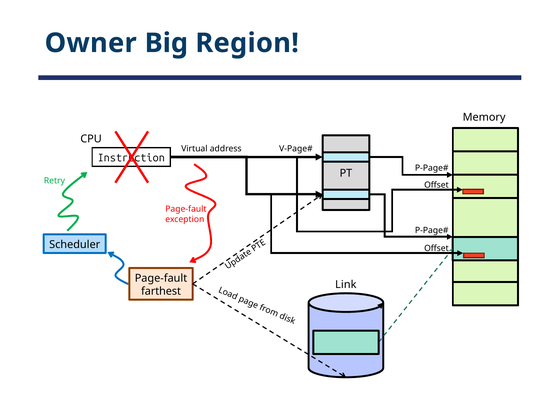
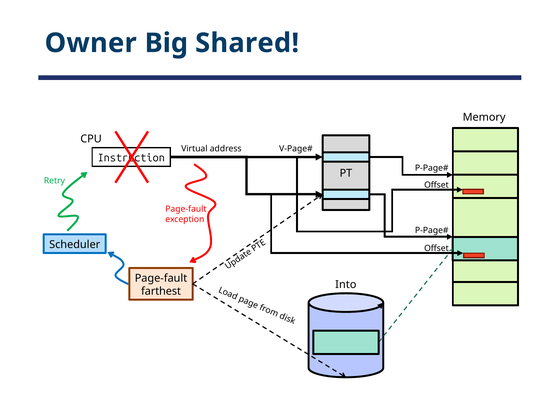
Region: Region -> Shared (247, 43)
Link: Link -> Into (346, 284)
